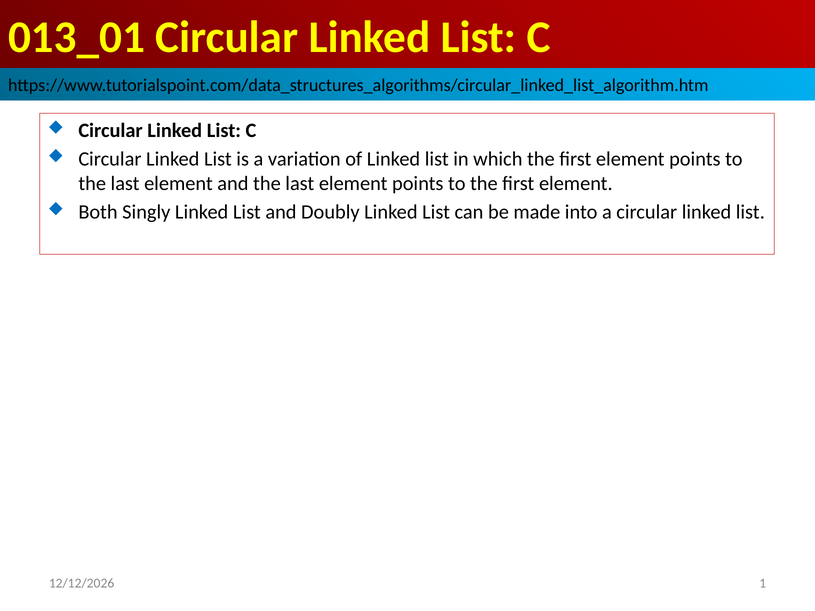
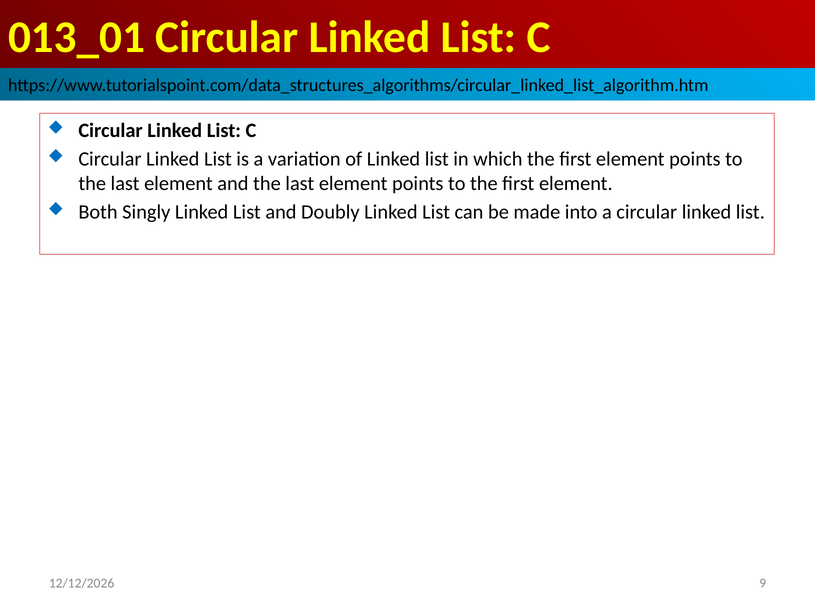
1: 1 -> 9 (763, 584)
